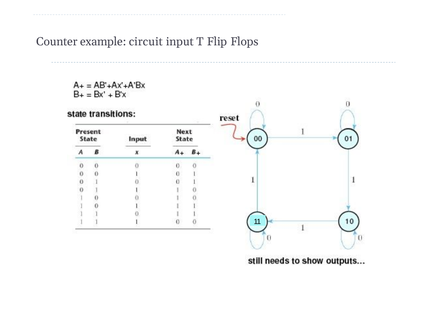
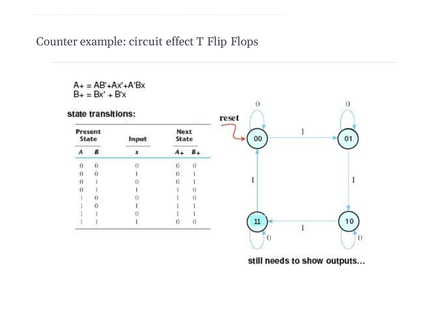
input: input -> effect (180, 42)
